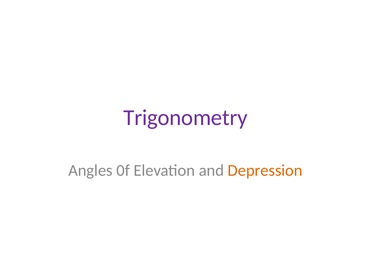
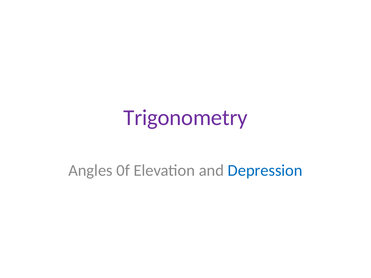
Depression colour: orange -> blue (265, 171)
